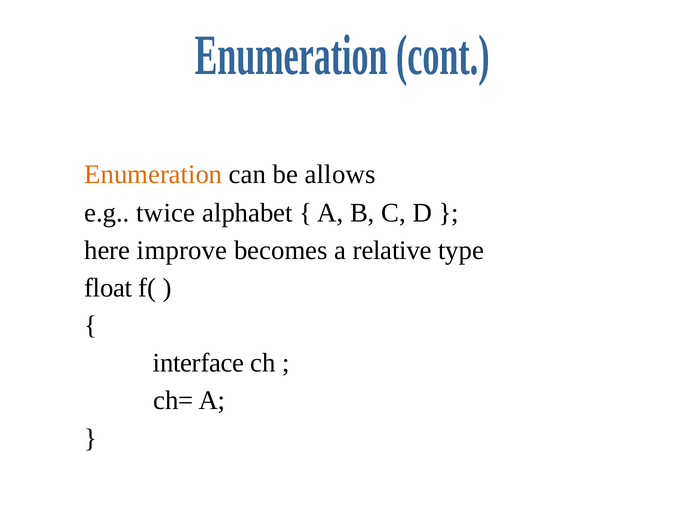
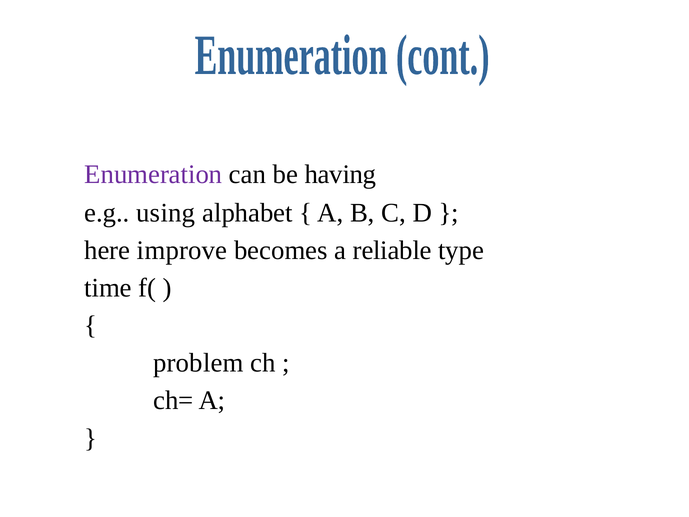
Enumeration colour: orange -> purple (153, 174)
allows: allows -> having (340, 174)
twice: twice -> using (166, 213)
relative: relative -> reliable (392, 250)
float: float -> time (108, 288)
interface: interface -> problem (198, 363)
